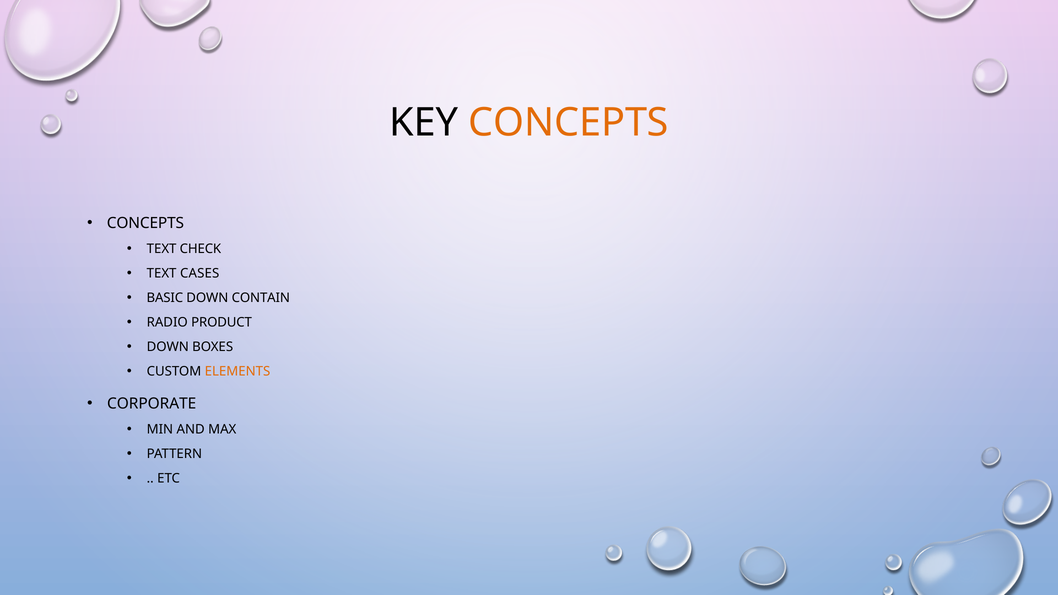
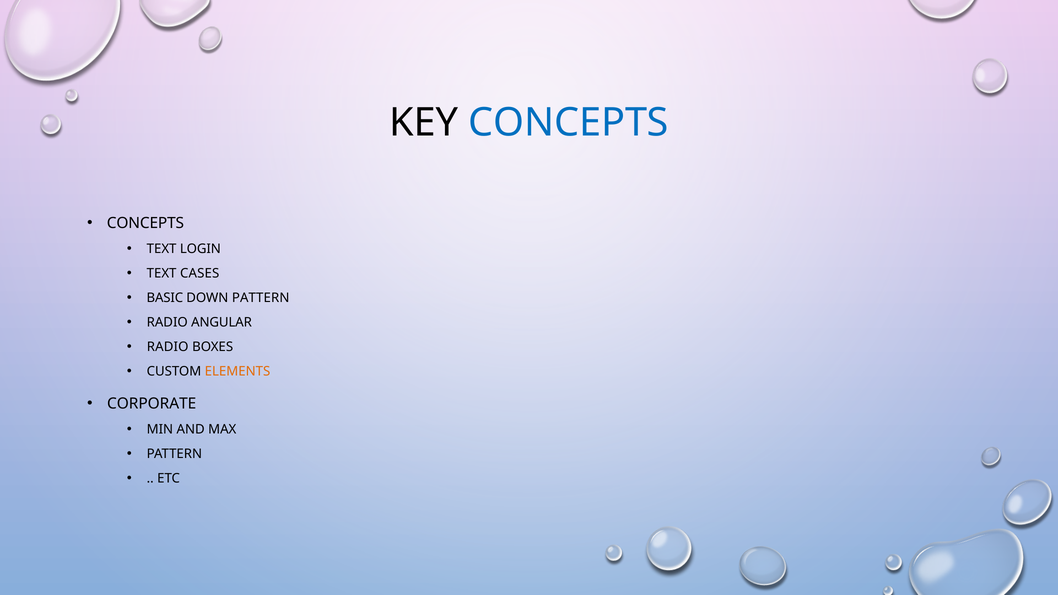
CONCEPTS colour: orange -> blue (569, 123)
CHECK: CHECK -> LOGIN (200, 249)
DOWN CONTAIN: CONTAIN -> PATTERN (261, 298)
PRODUCT: PRODUCT -> ANGULAR (222, 323)
DOWN: DOWN -> RADIO (168, 347)
